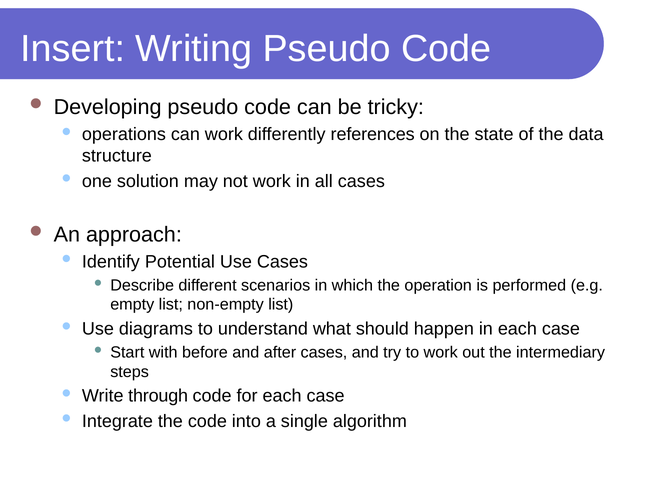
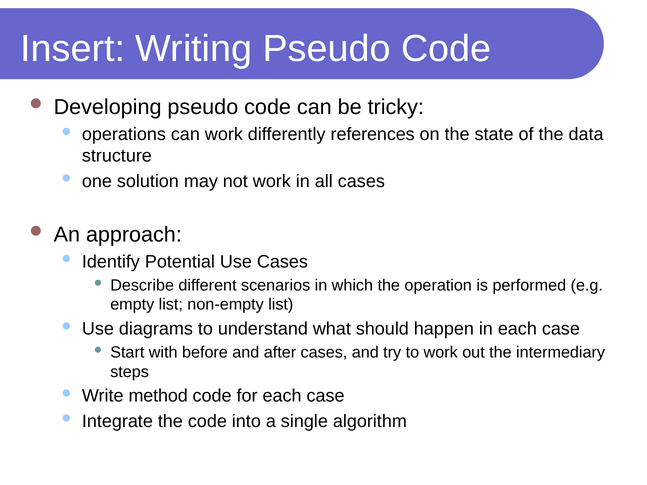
through: through -> method (158, 396)
